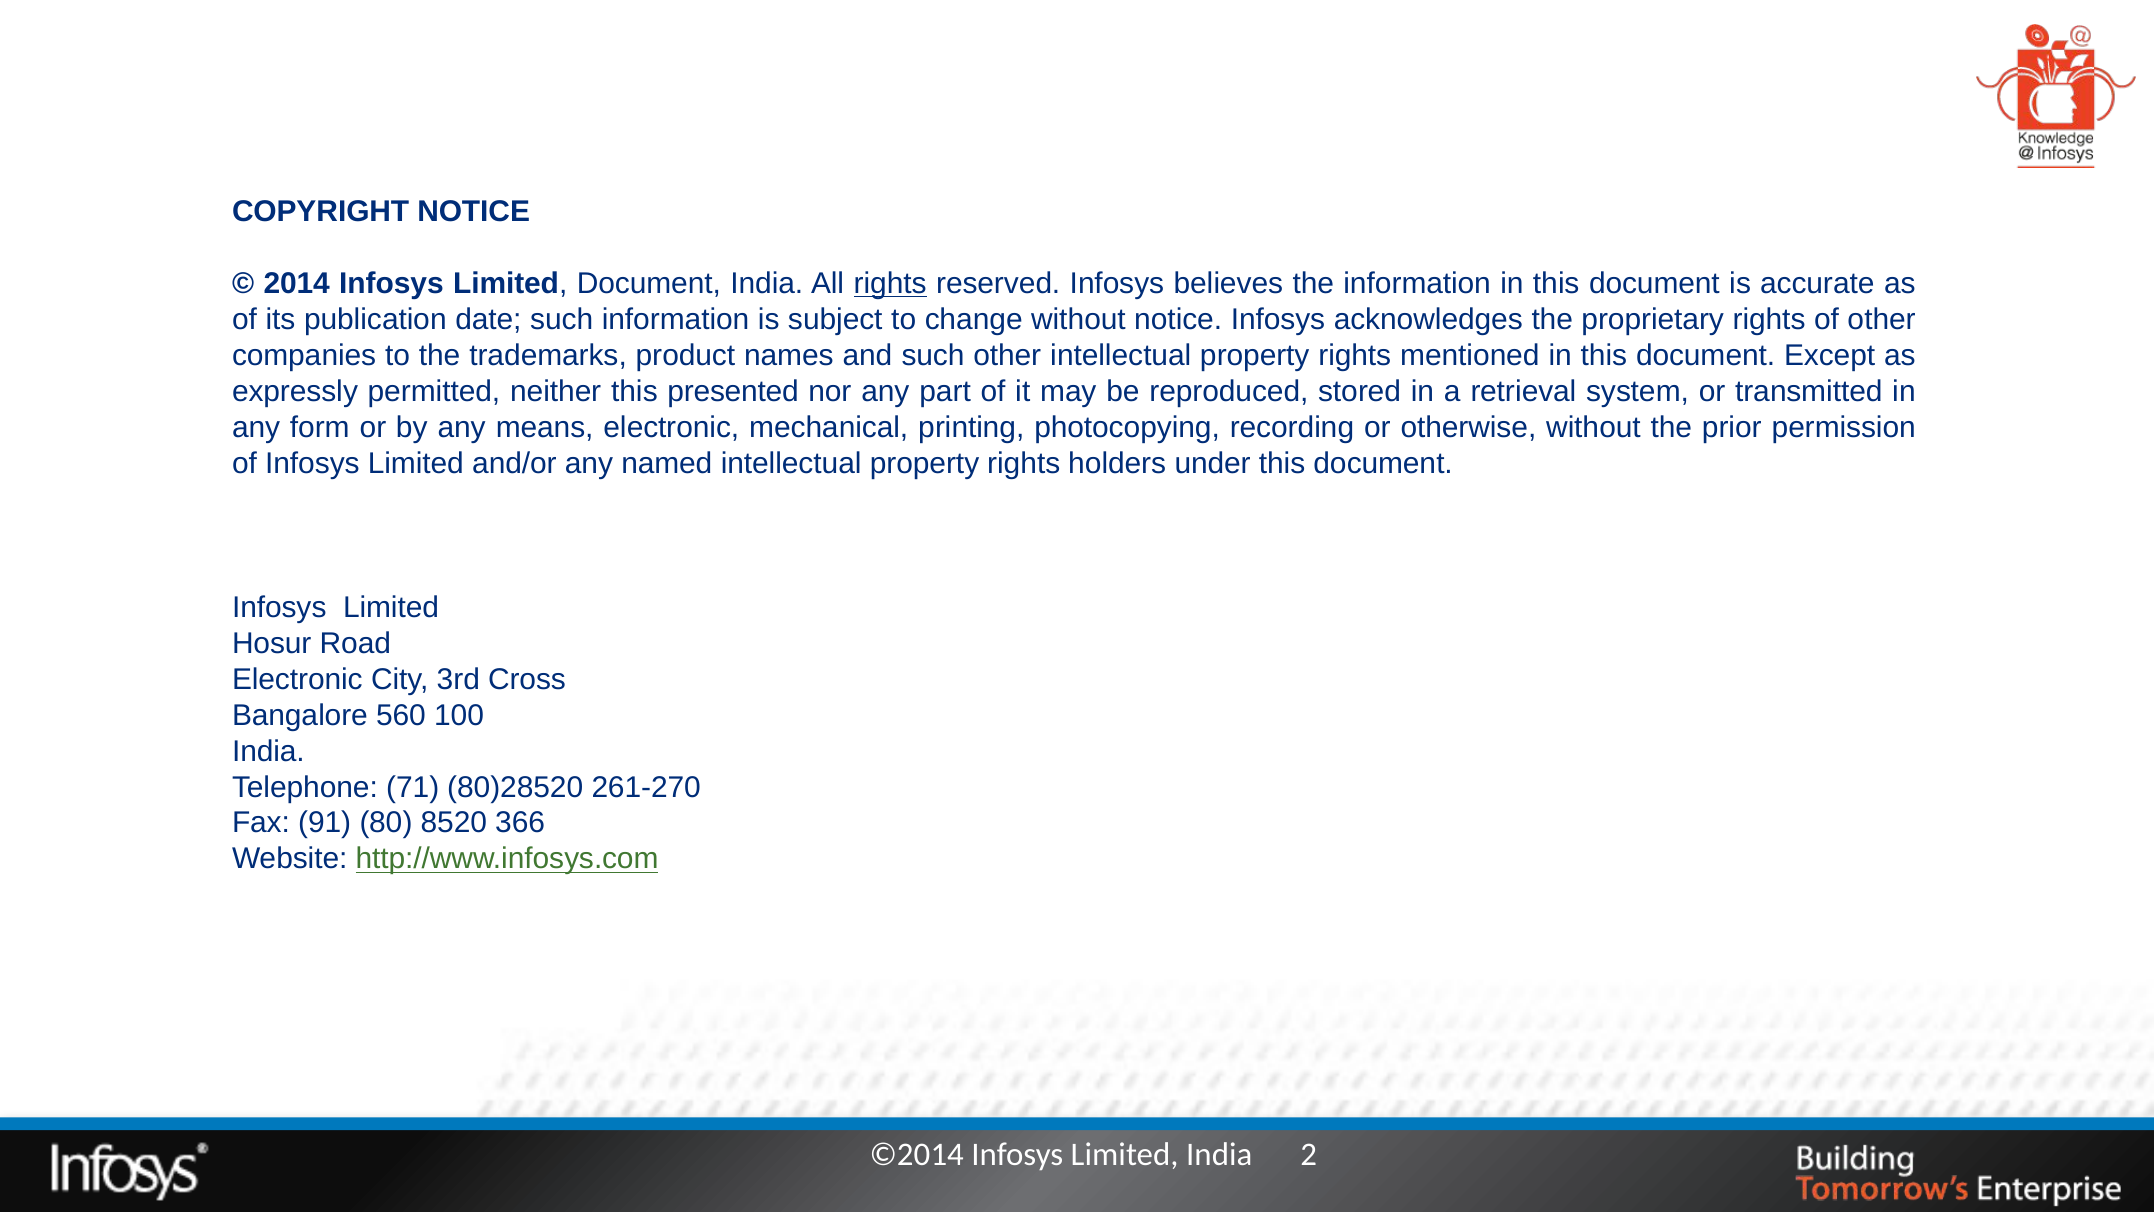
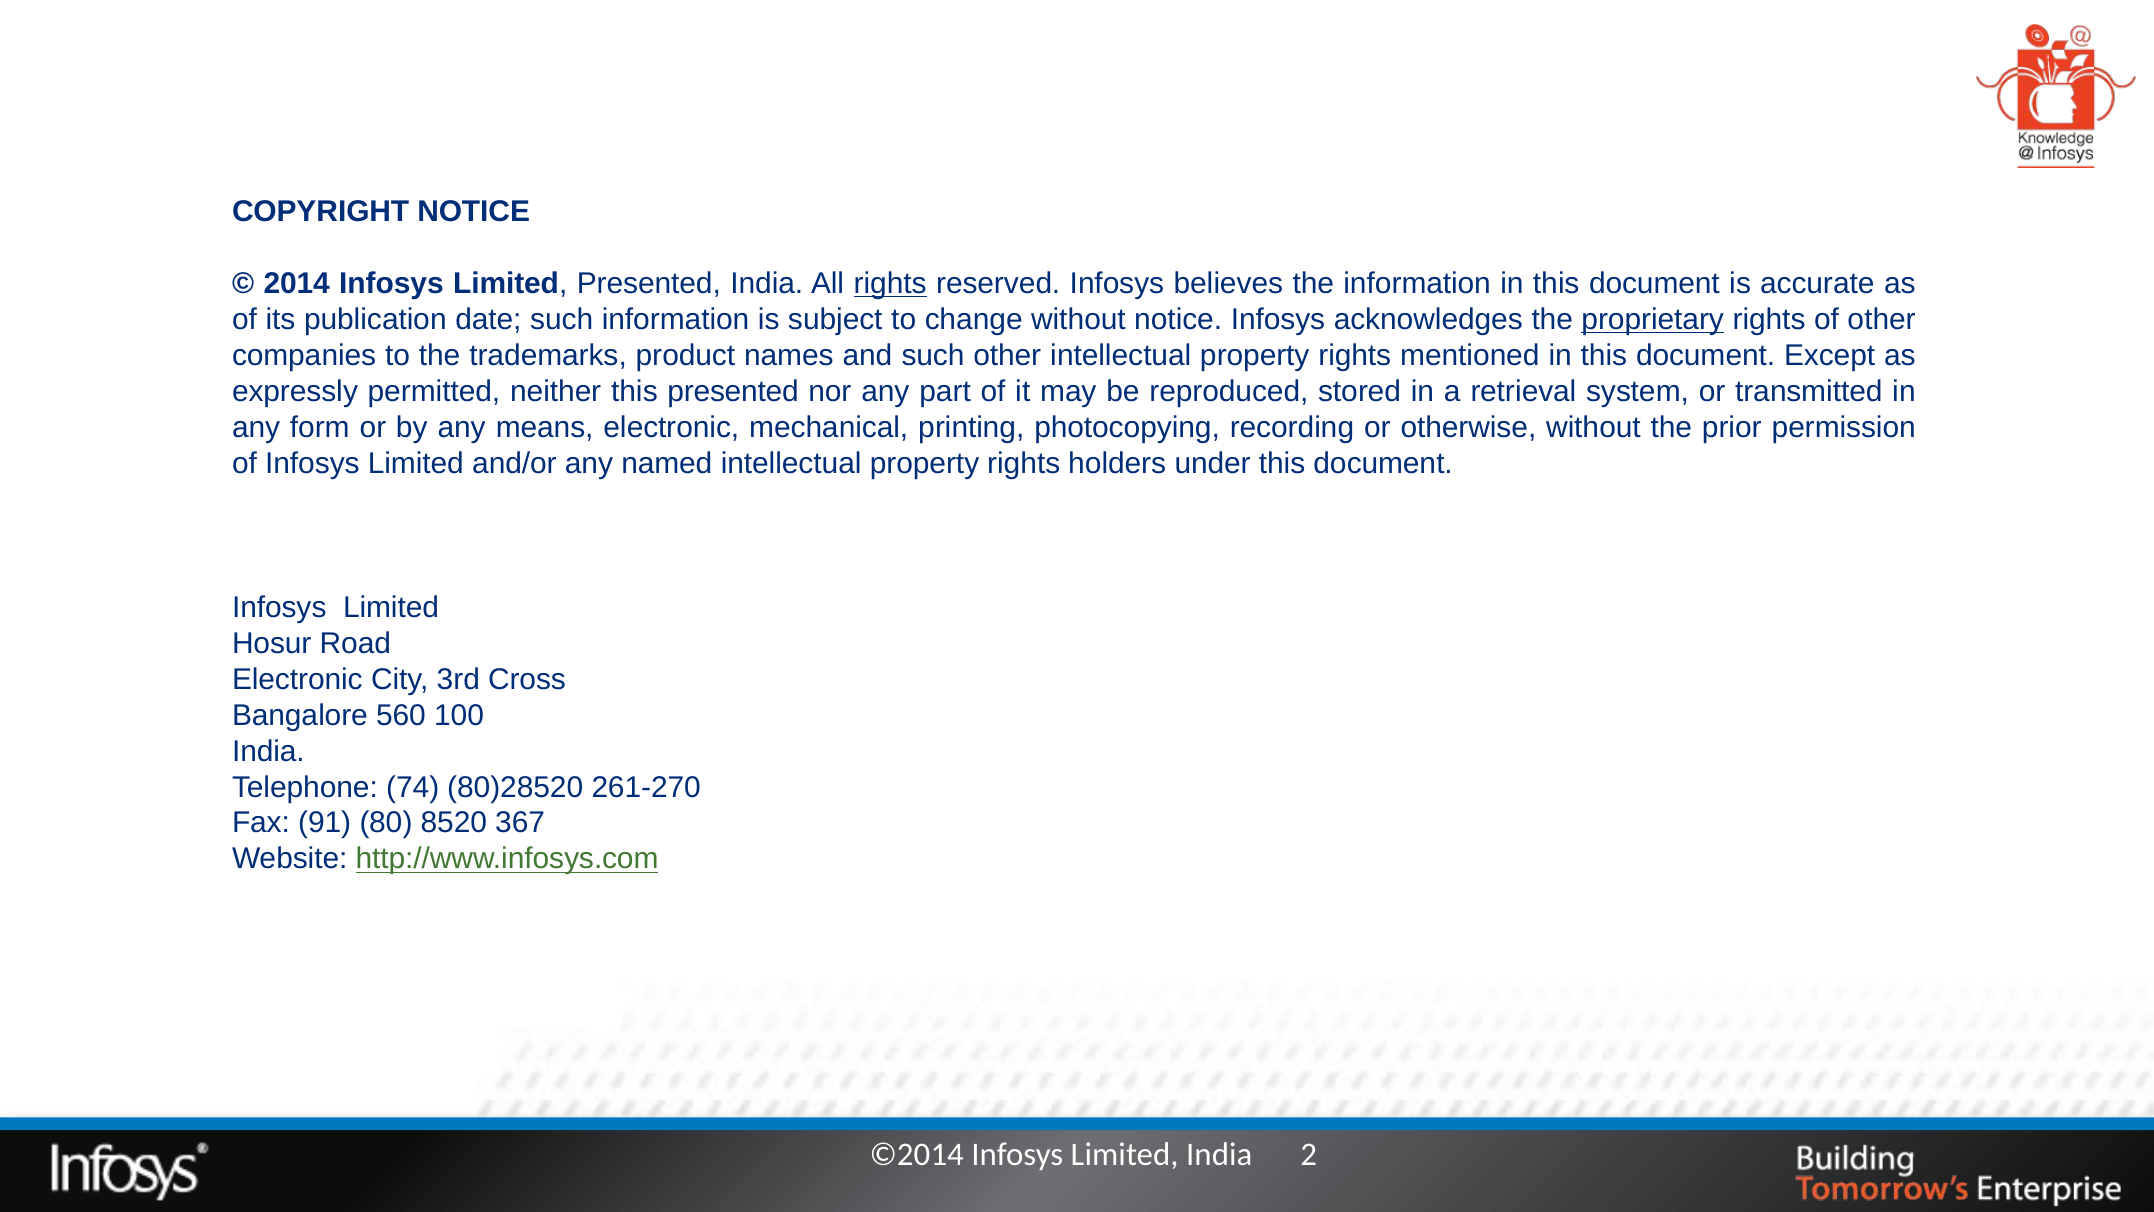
Limited Document: Document -> Presented (649, 284)
proprietary underline: none -> present (1653, 319)
71: 71 -> 74 (413, 787)
366: 366 -> 367 (520, 823)
